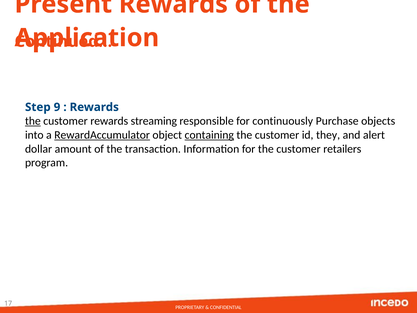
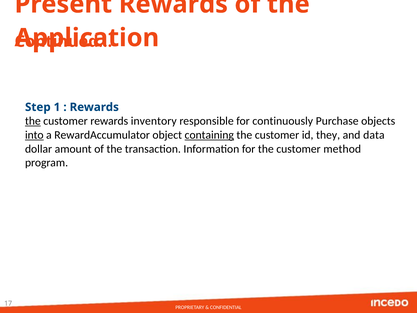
9: 9 -> 1 (57, 107)
streaming: streaming -> inventory (154, 121)
into underline: none -> present (34, 135)
RewardAccumulator underline: present -> none (102, 135)
alert: alert -> data (374, 135)
retailers: retailers -> method (342, 149)
